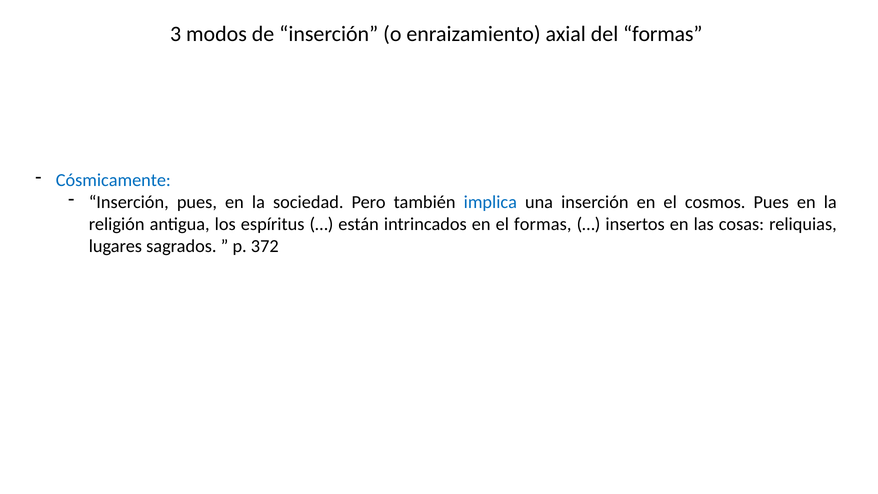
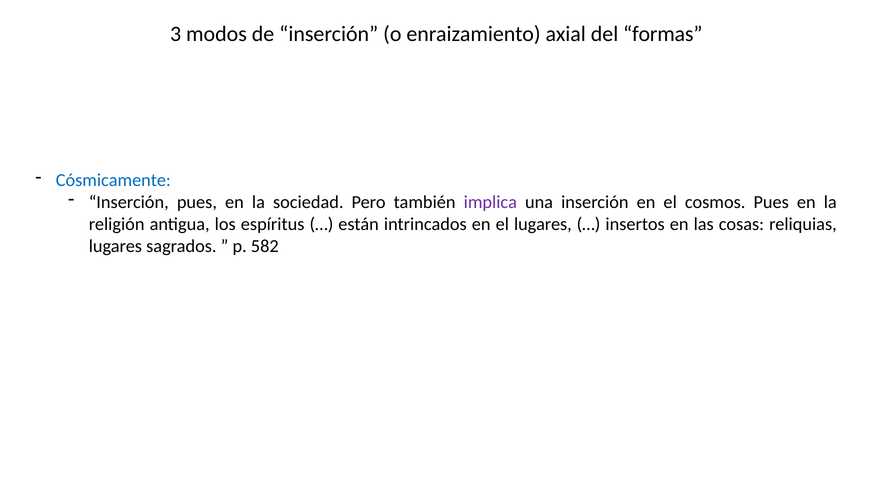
implica colour: blue -> purple (490, 202)
el formas: formas -> lugares (543, 224)
372: 372 -> 582 (265, 246)
